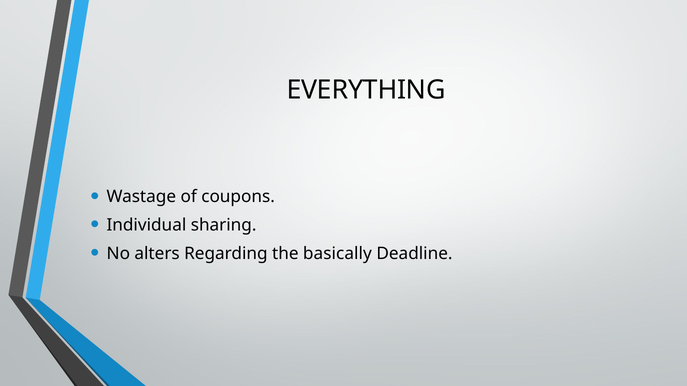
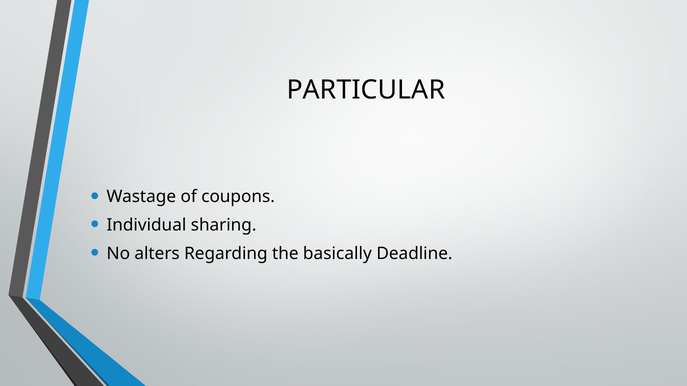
EVERYTHING: EVERYTHING -> PARTICULAR (366, 90)
